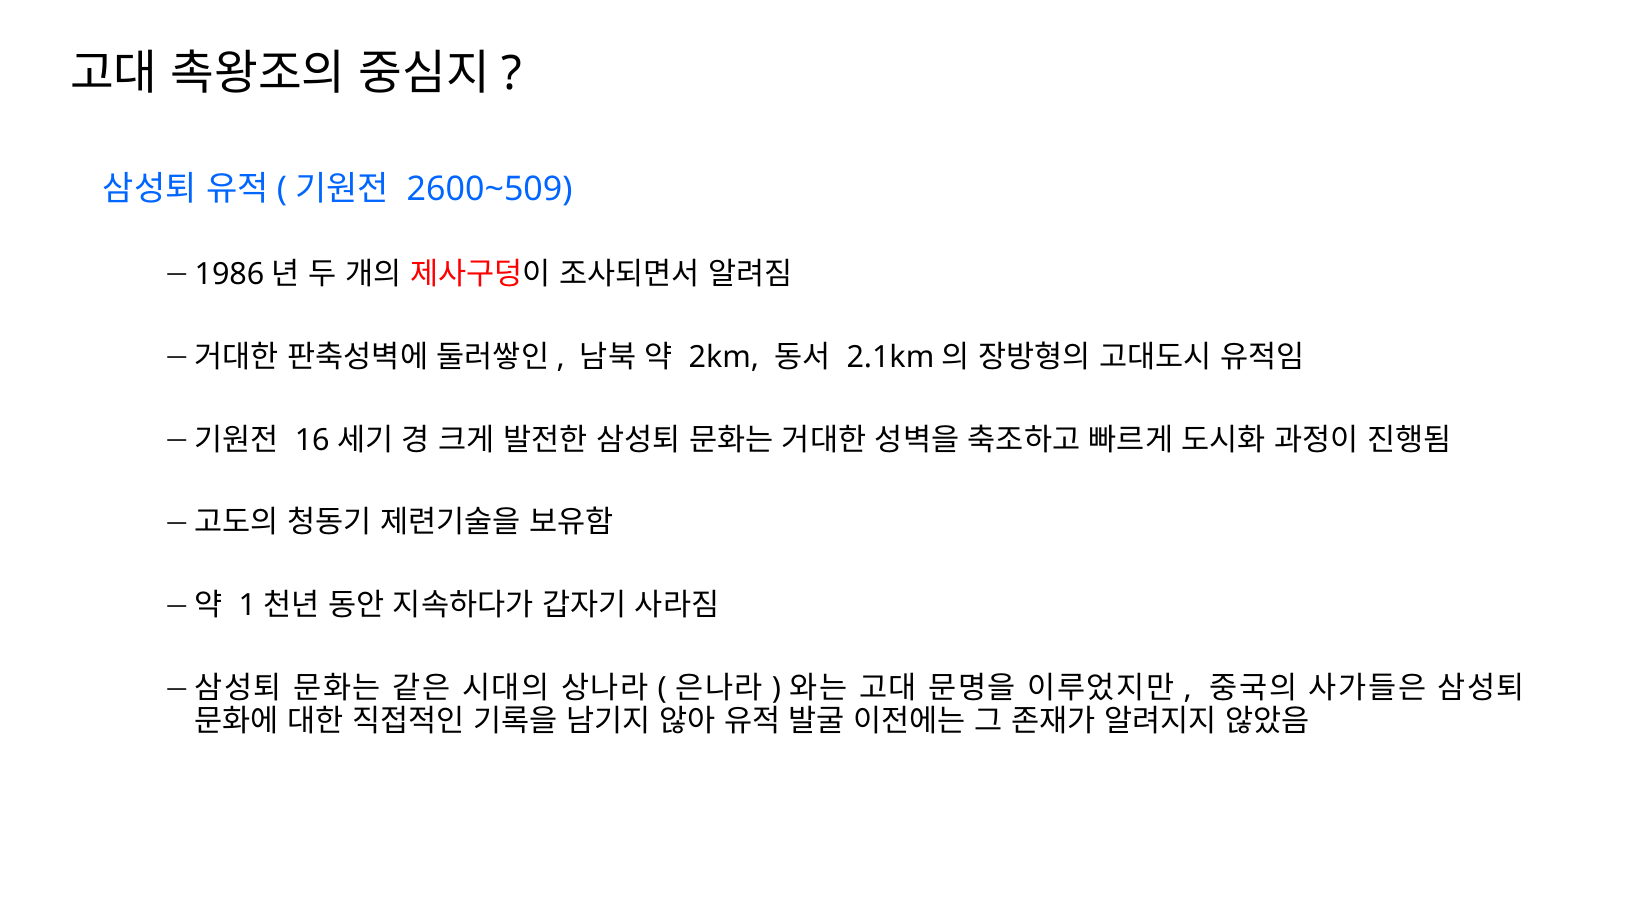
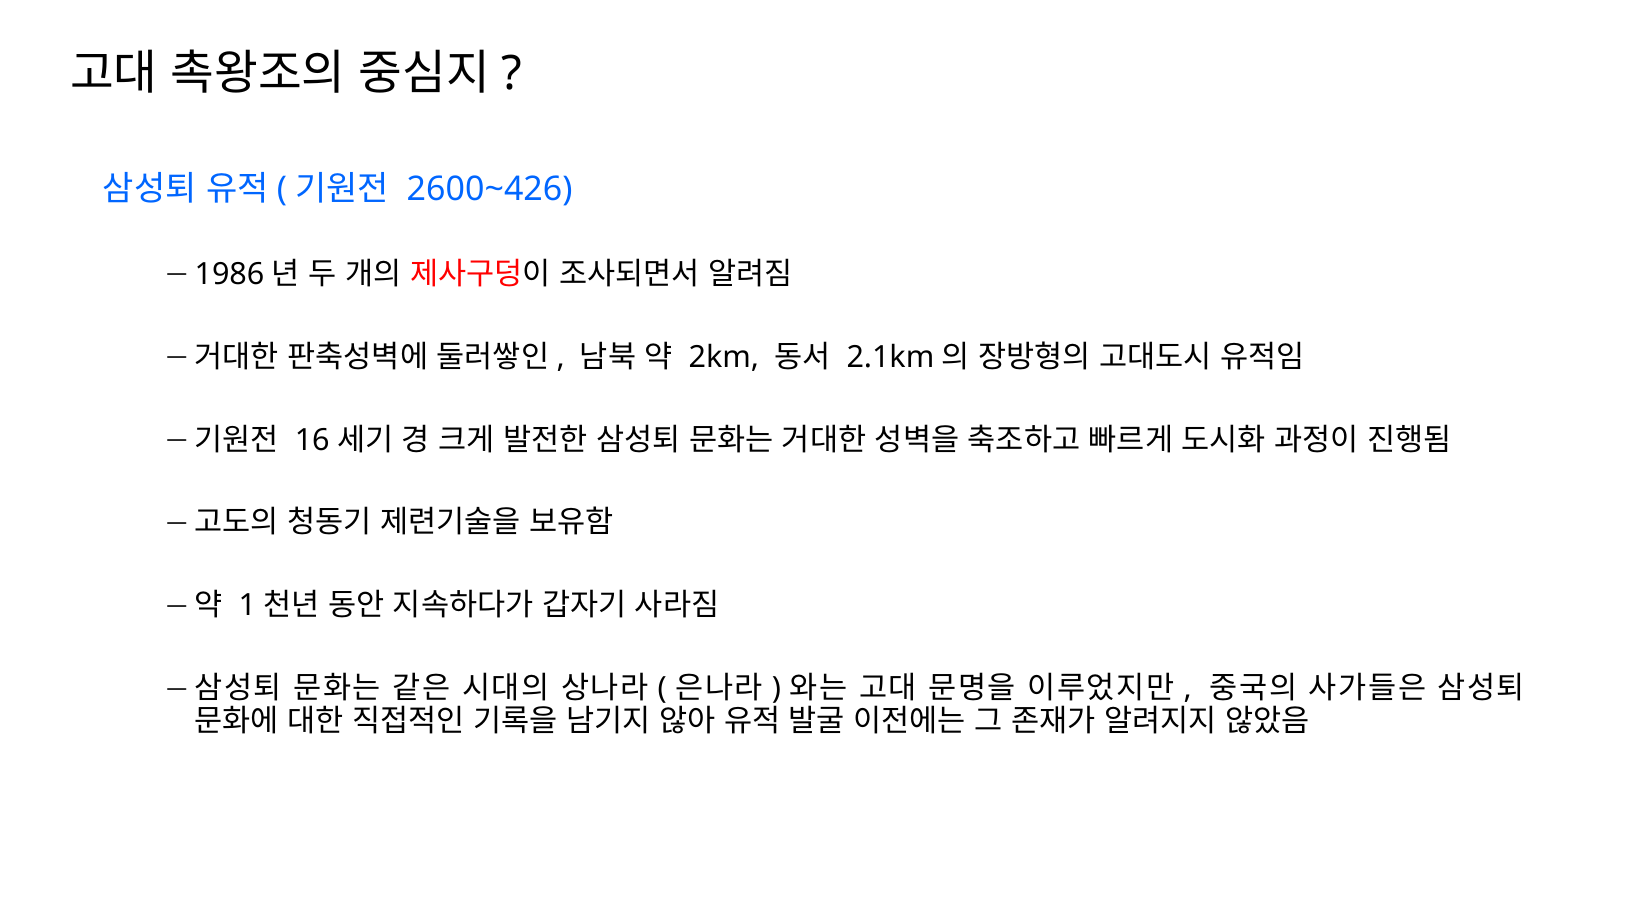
2600~509: 2600~509 -> 2600~426 (490, 189)
